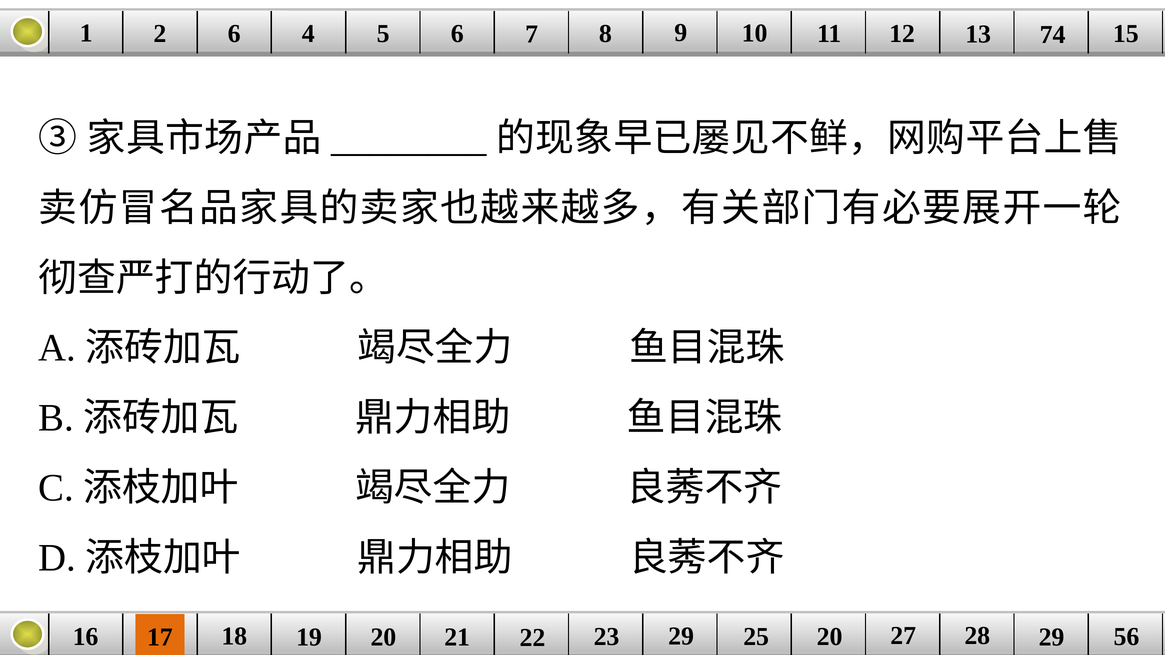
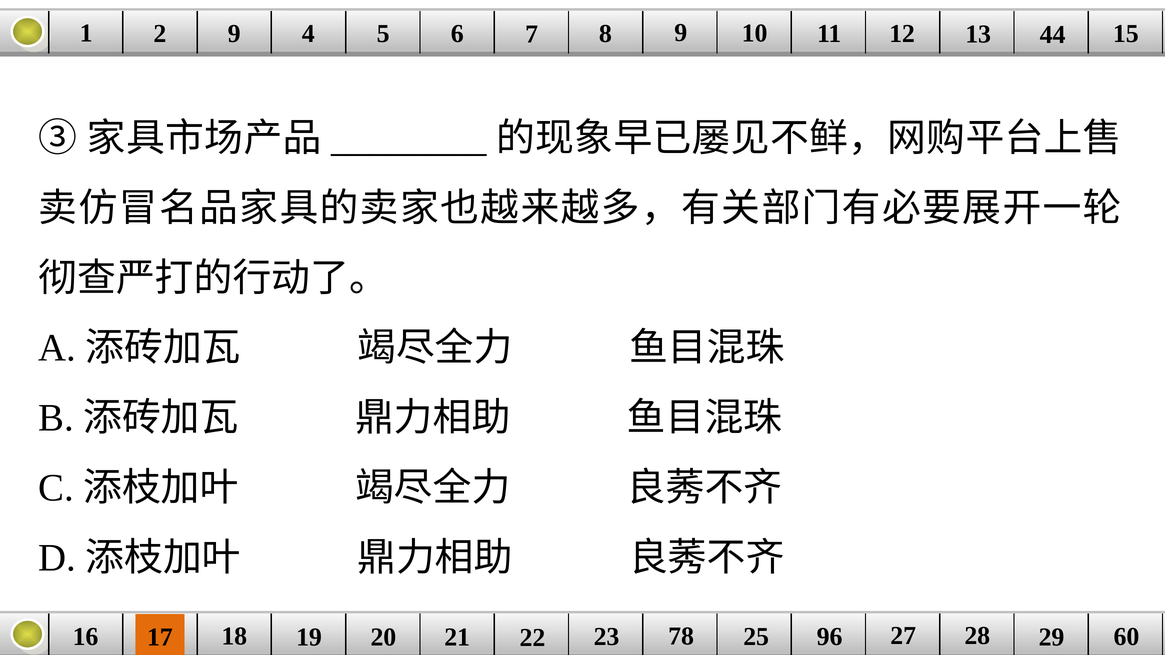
2 6: 6 -> 9 (234, 34)
74: 74 -> 44 (1053, 34)
56: 56 -> 60 (1126, 637)
23 29: 29 -> 78 (681, 637)
25 20: 20 -> 96 (830, 637)
